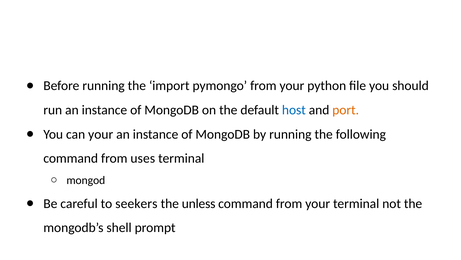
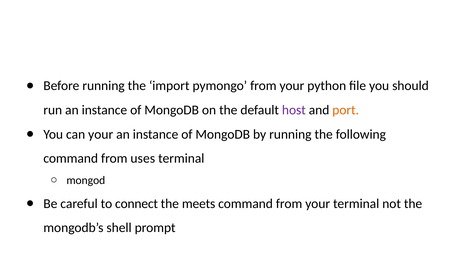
host colour: blue -> purple (294, 110)
seekers: seekers -> connect (137, 203)
unless: unless -> meets (199, 203)
